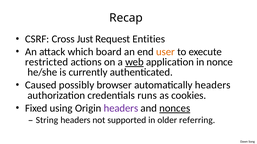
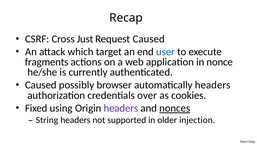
Request Entities: Entities -> Caused (149, 39)
board: board -> target (109, 52)
user colour: orange -> blue (166, 52)
restricted: restricted -> fragments (47, 62)
web underline: present -> none (134, 62)
runs: runs -> over (147, 96)
referring: referring -> injection (197, 121)
